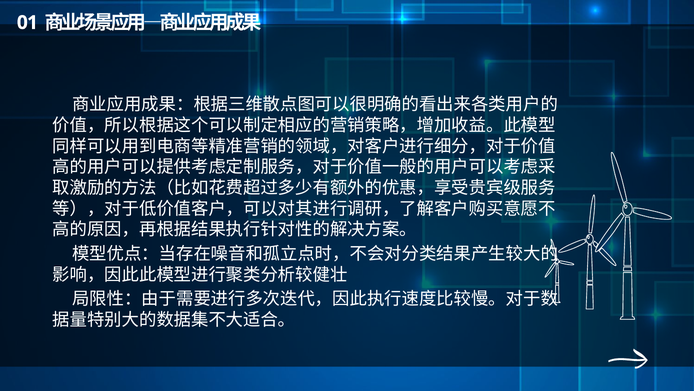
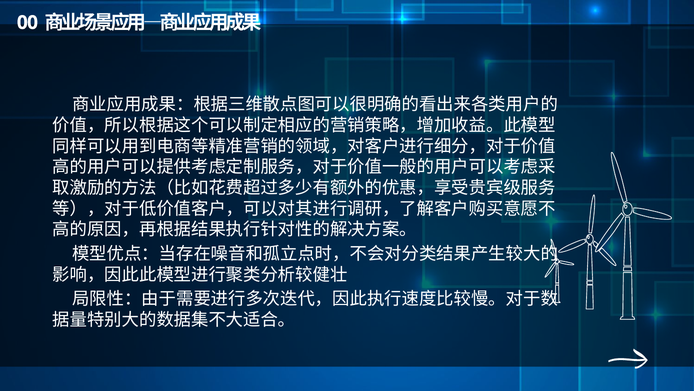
0 1: 1 -> 0 (33, 23)
